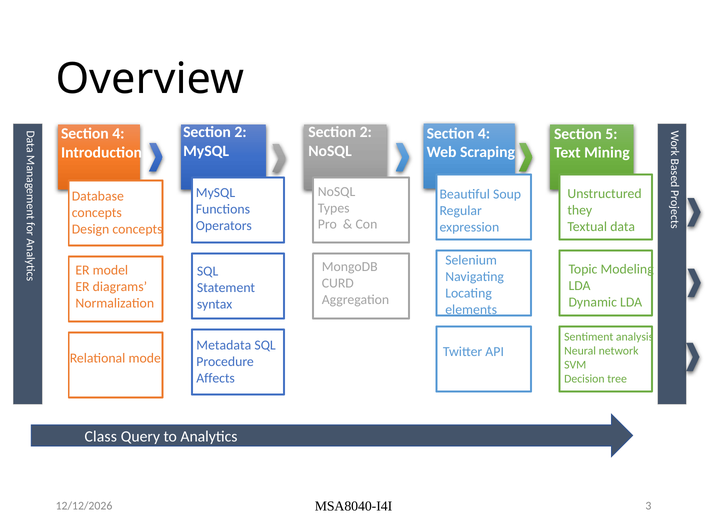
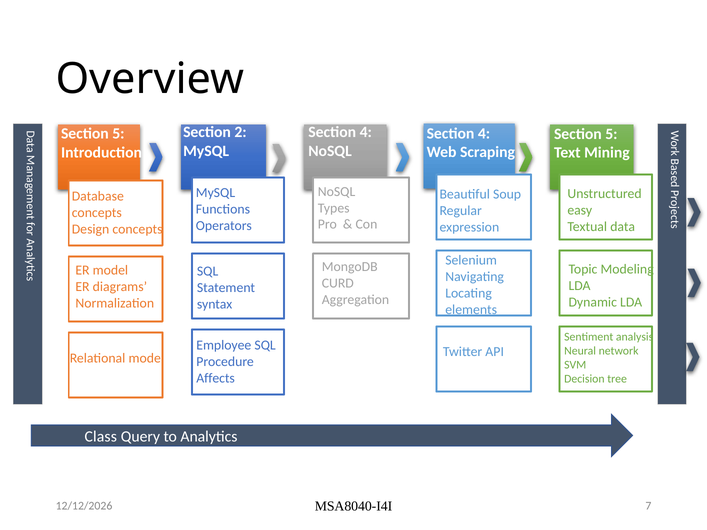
2: 2 -> 4 (366, 132)
4: 4 -> 5 (118, 134)
they: they -> easy (580, 210)
Metadata: Metadata -> Employee (224, 346)
3: 3 -> 7 (648, 506)
